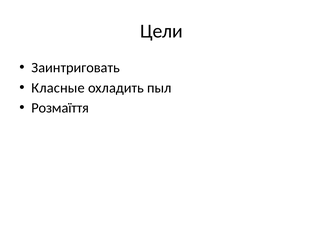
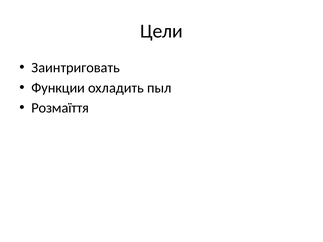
Класные: Класные -> Функции (58, 88)
